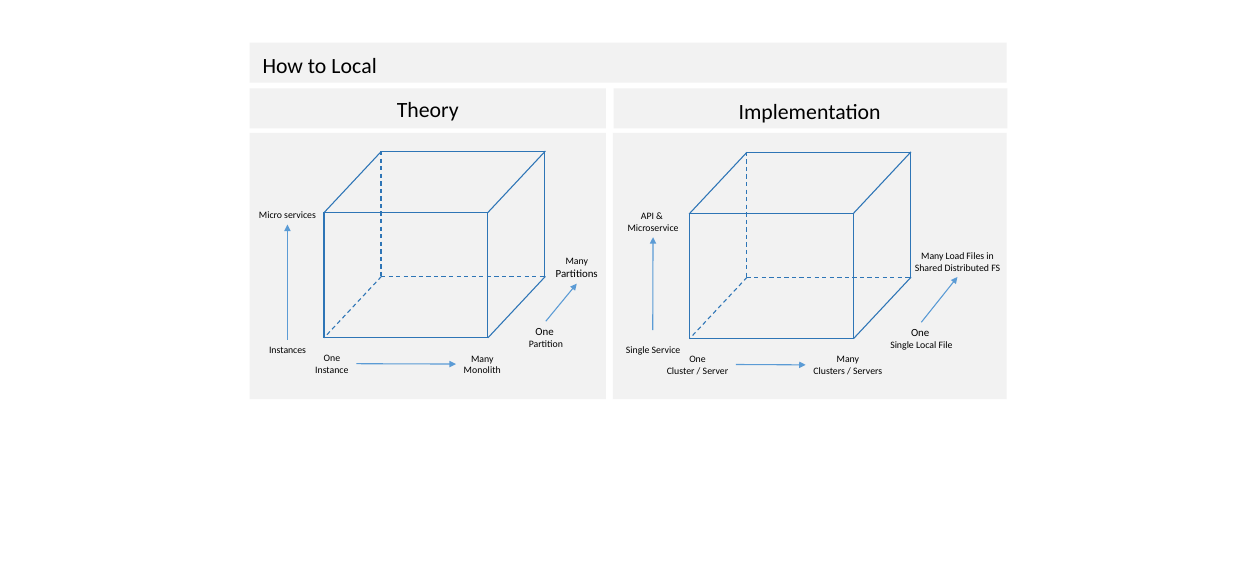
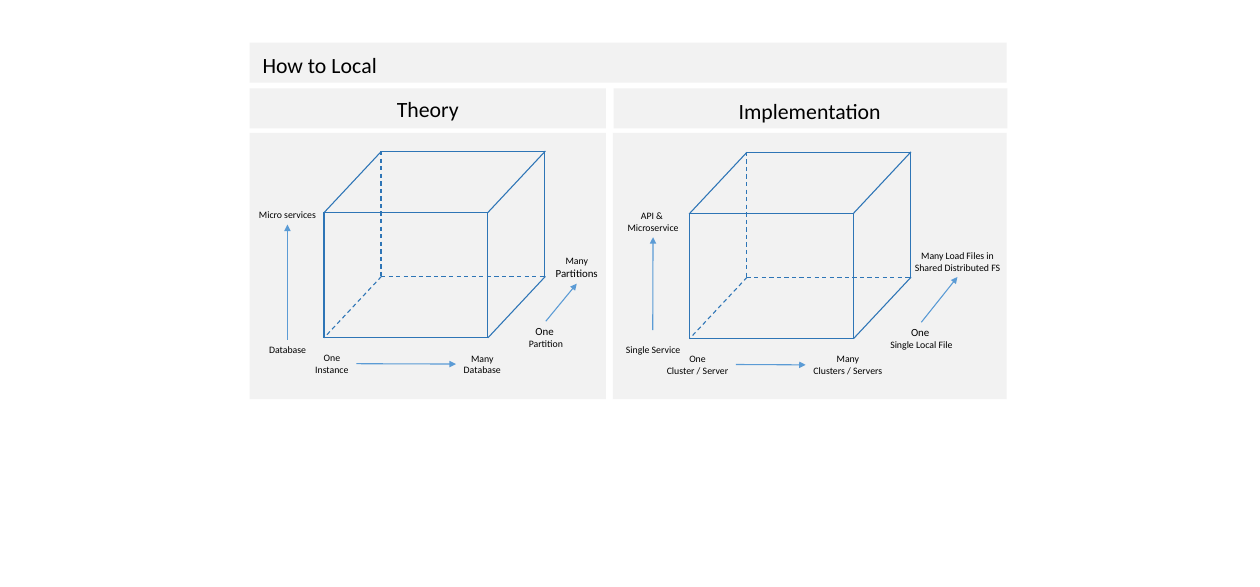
Instances: Instances -> Database (287, 350)
Monolith: Monolith -> Database (482, 371)
